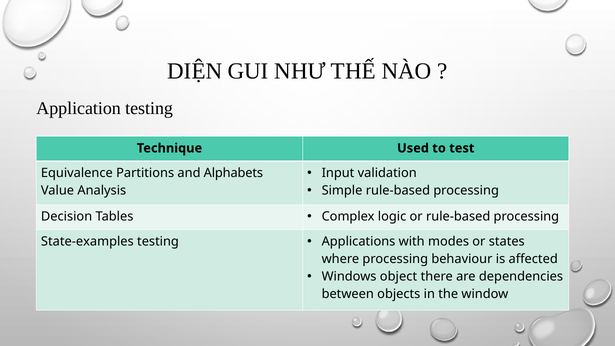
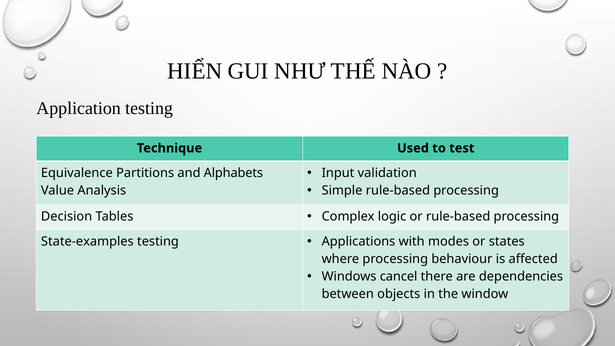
DIỆN: DIỆN -> HIỂN (195, 71)
object: object -> cancel (399, 277)
